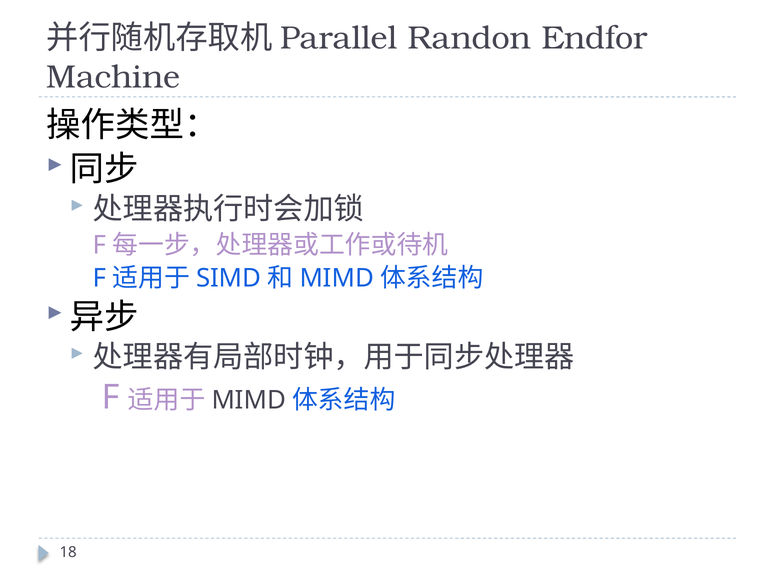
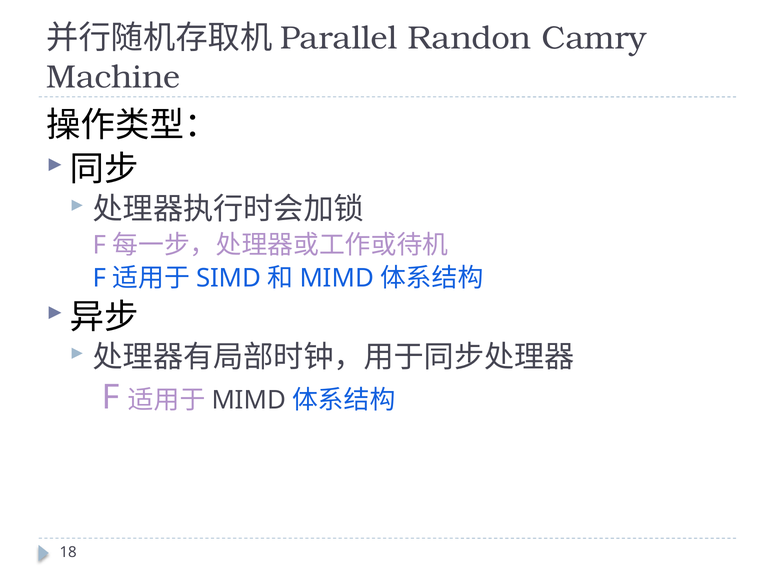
Endfor: Endfor -> Camry (594, 38)
